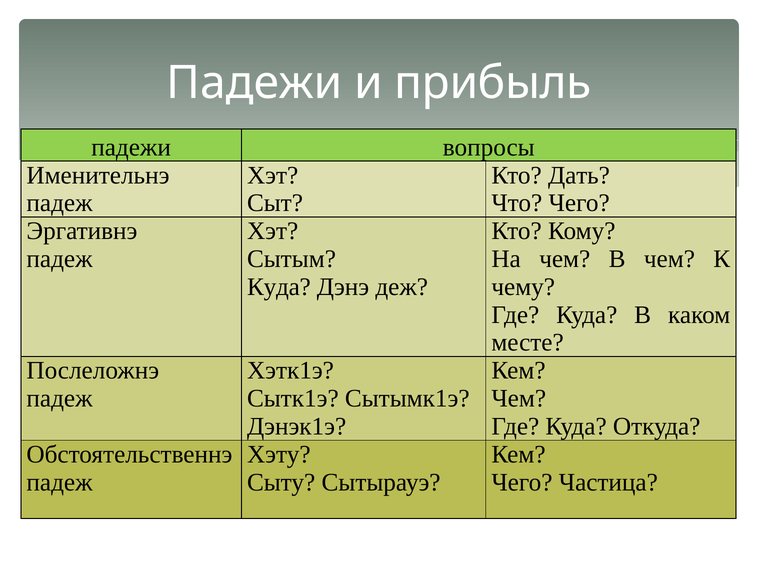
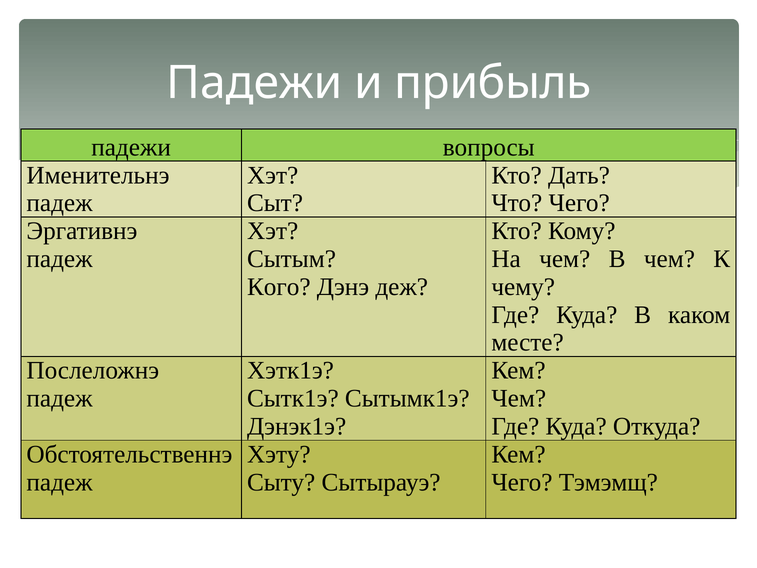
Куда: Куда -> Кого (279, 287)
Частица: Частица -> Тэмэмщ (608, 482)
